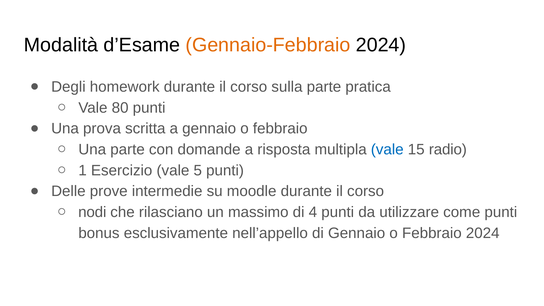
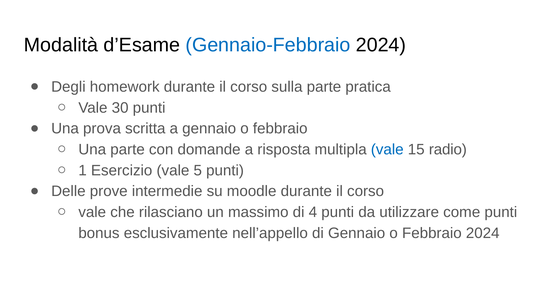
Gennaio-Febbraio colour: orange -> blue (268, 45)
80: 80 -> 30 (120, 108)
nodi: nodi -> vale (92, 212)
